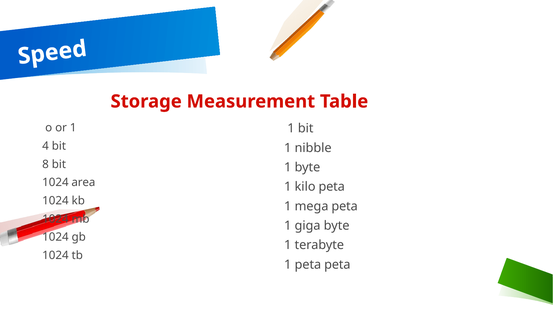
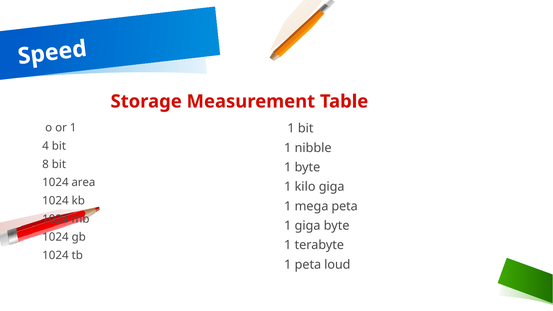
kilo peta: peta -> giga (332, 187)
peta peta: peta -> loud (337, 265)
